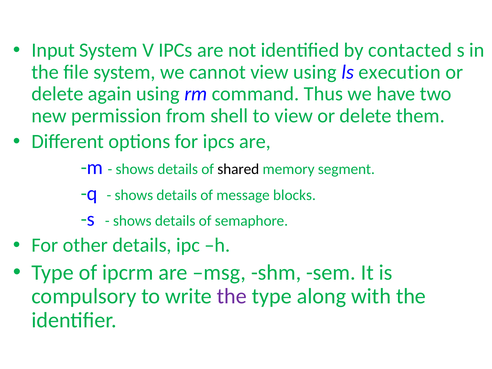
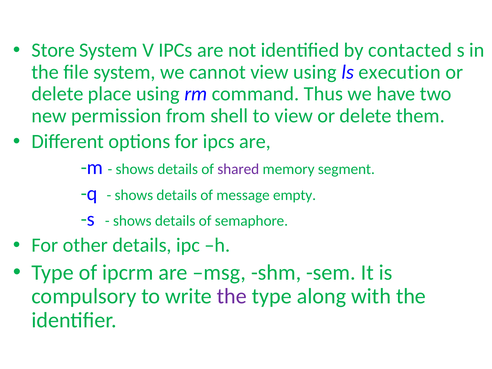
Input: Input -> Store (53, 50)
again: again -> place (110, 94)
shared colour: black -> purple (238, 169)
blocks: blocks -> empty (295, 195)
